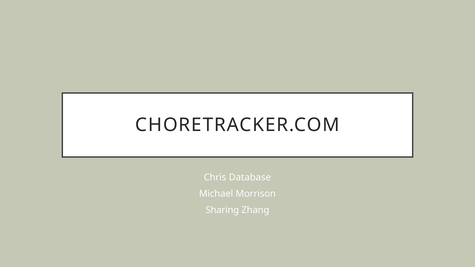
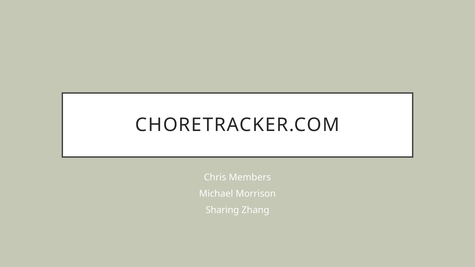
Database: Database -> Members (250, 178)
